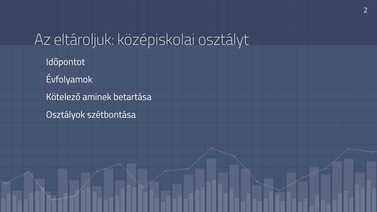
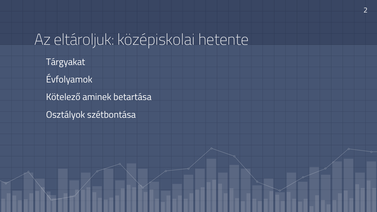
osztályt: osztályt -> hetente (224, 40)
Időpontot: Időpontot -> Tárgyakat (66, 62)
